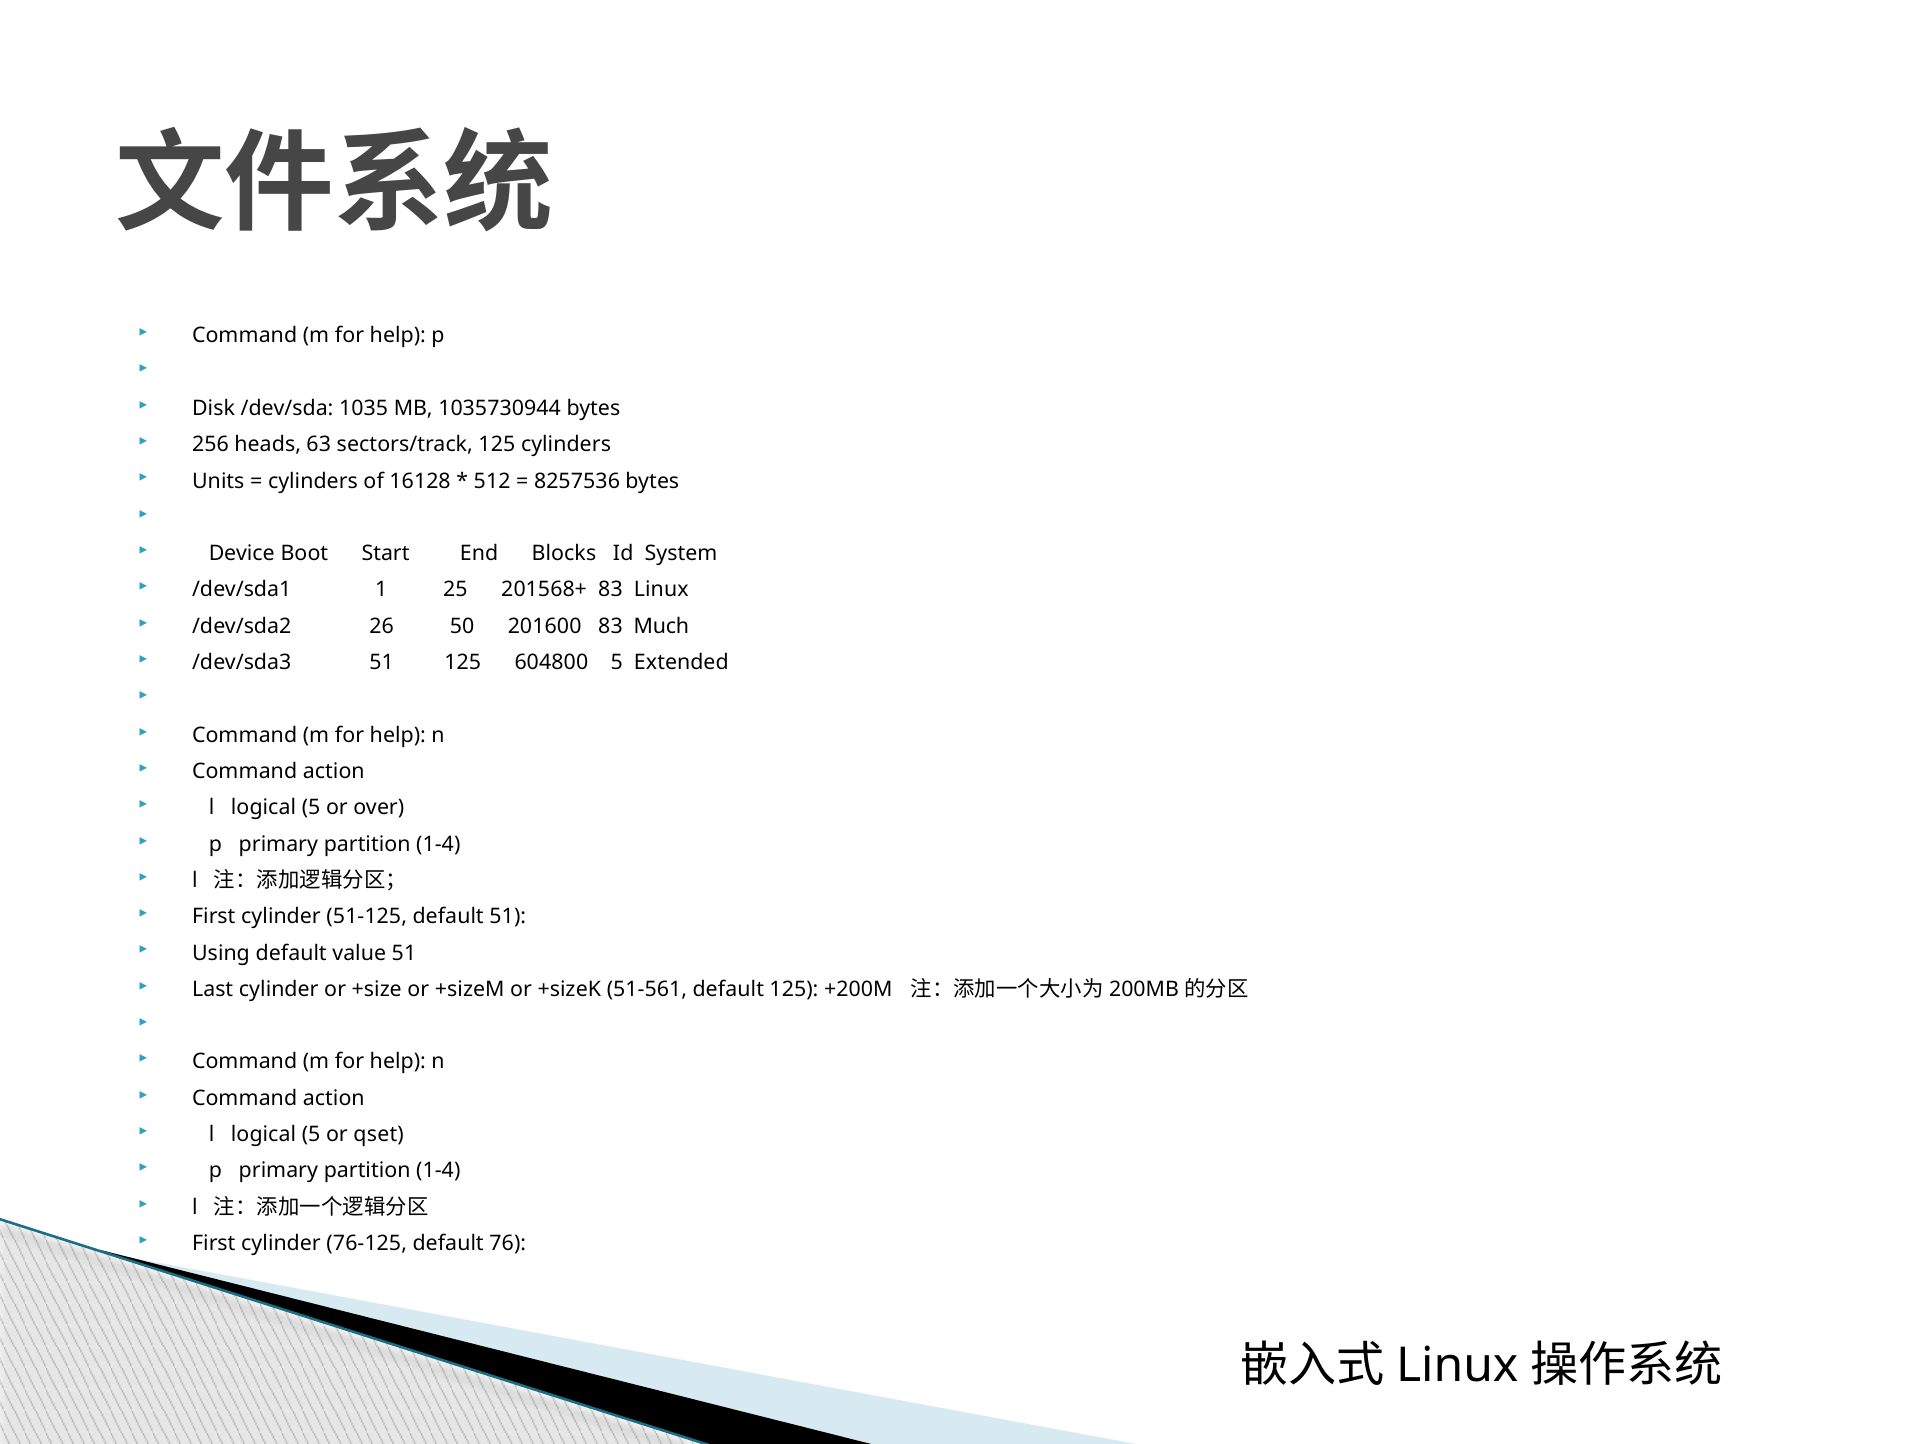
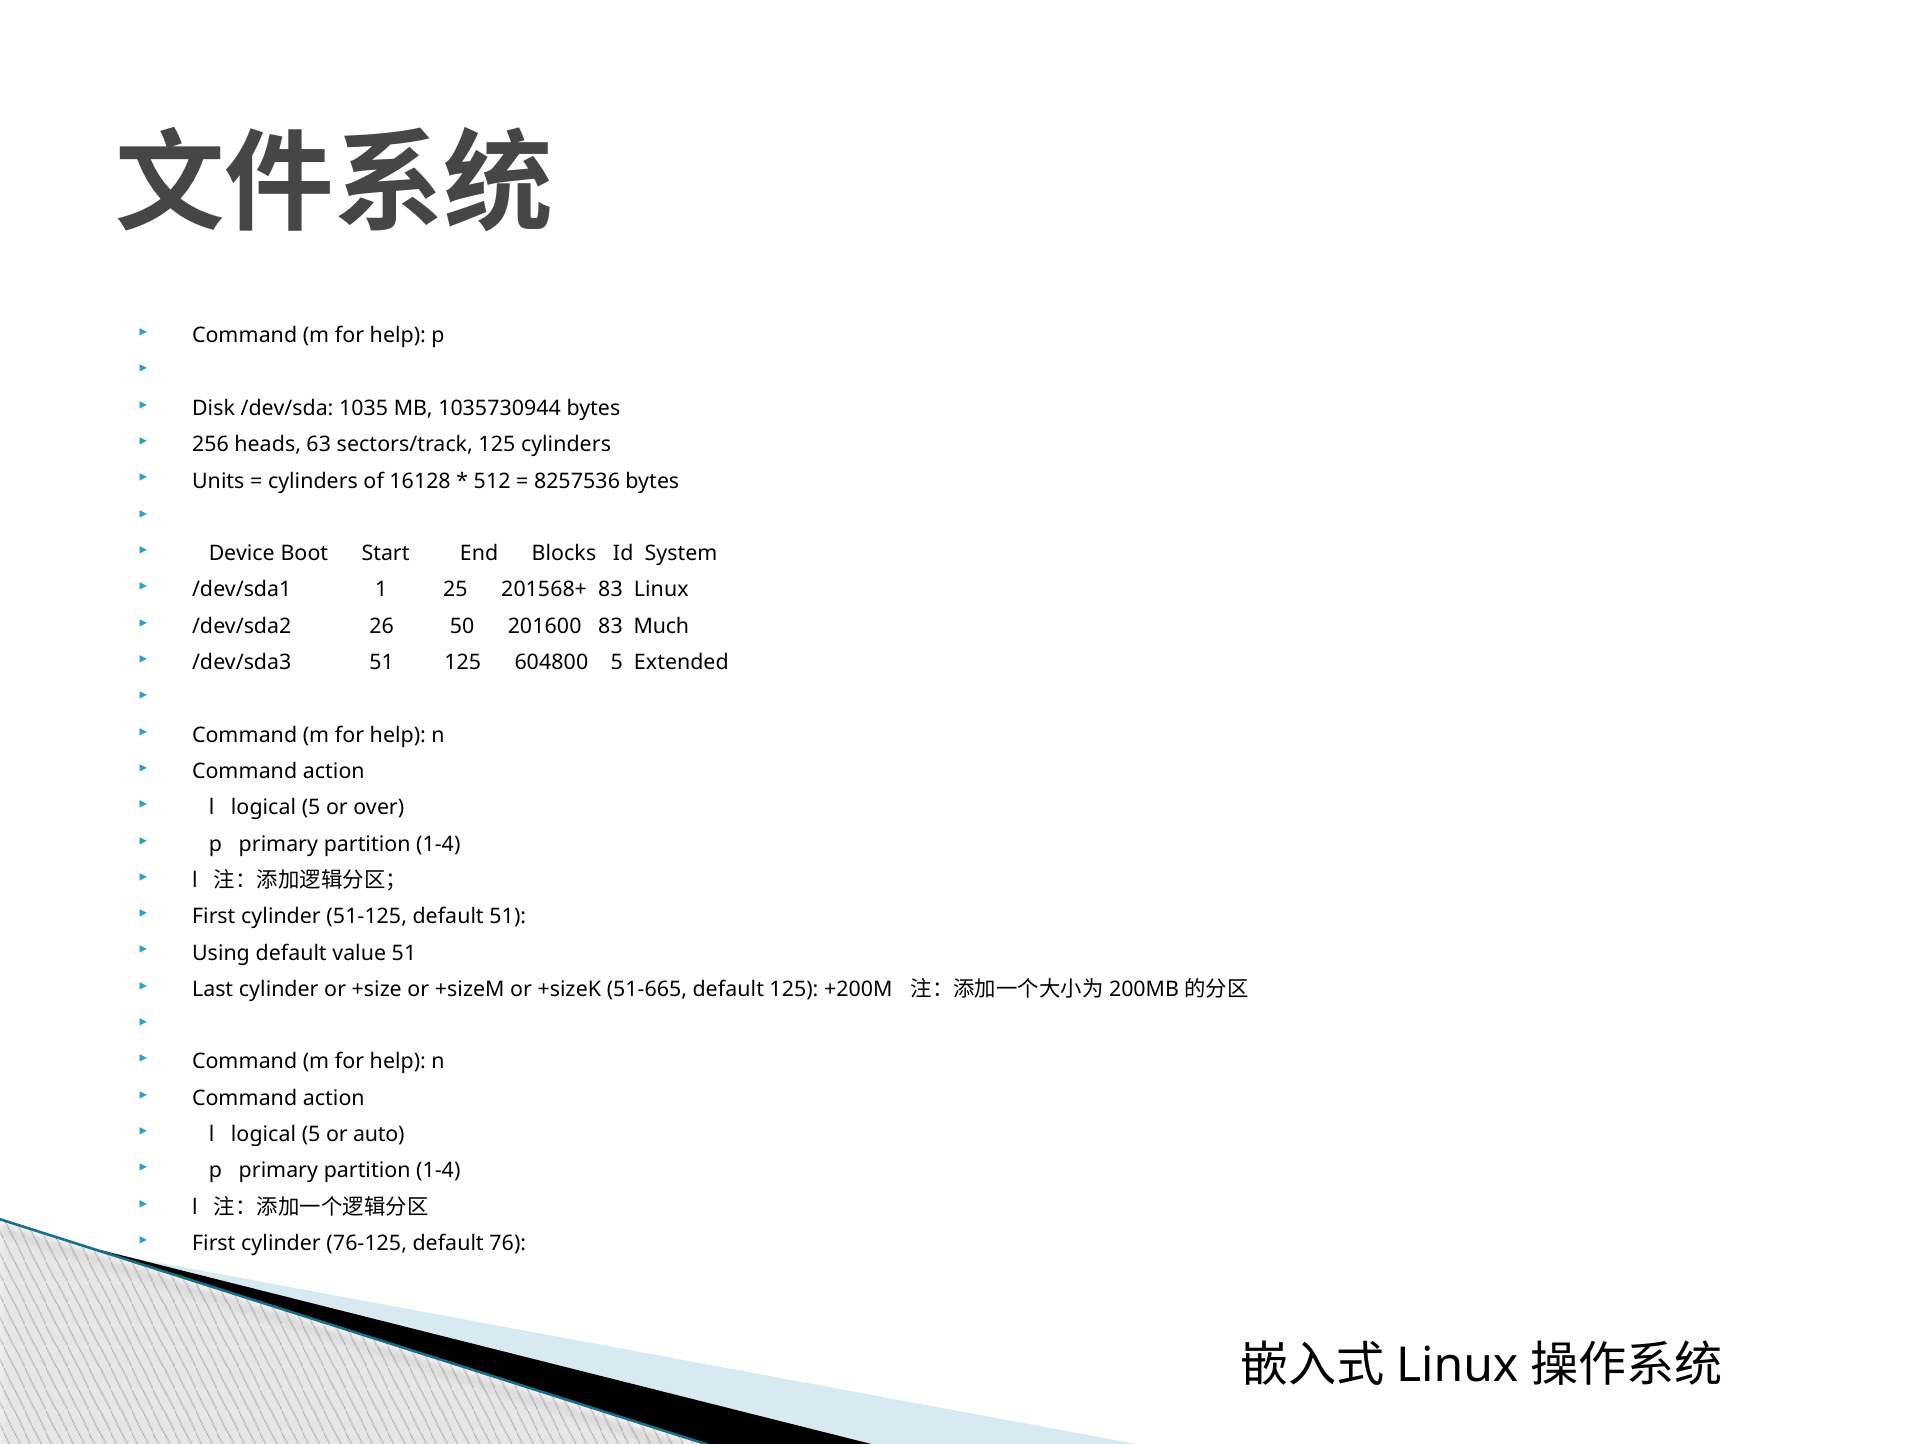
51-561: 51-561 -> 51-665 (647, 989)
qset: qset -> auto (379, 1134)
